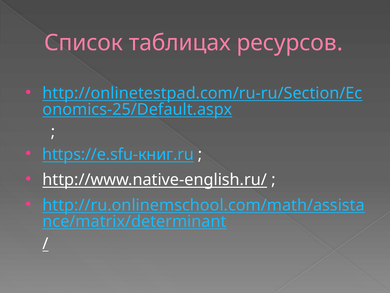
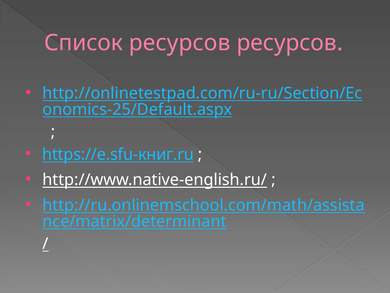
Список таблицах: таблицах -> ресурсов (180, 43)
